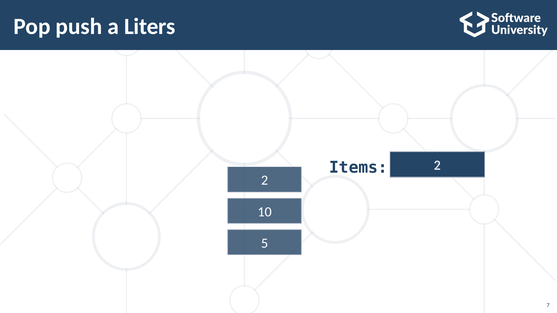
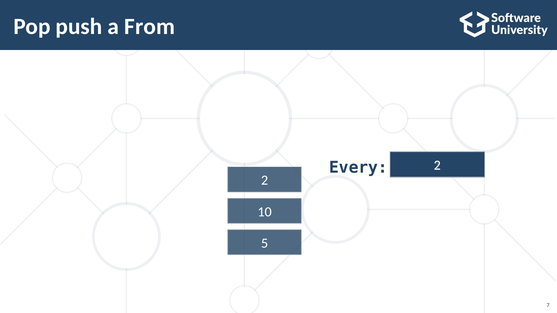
Liters: Liters -> From (150, 26)
Items: Items -> Every (358, 168)
